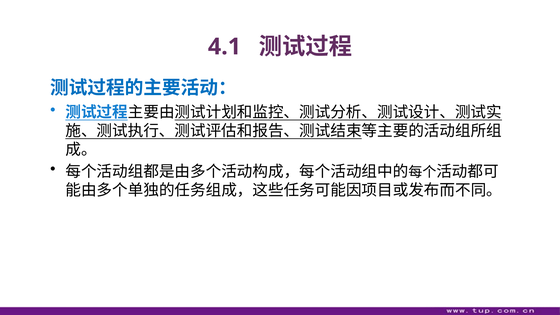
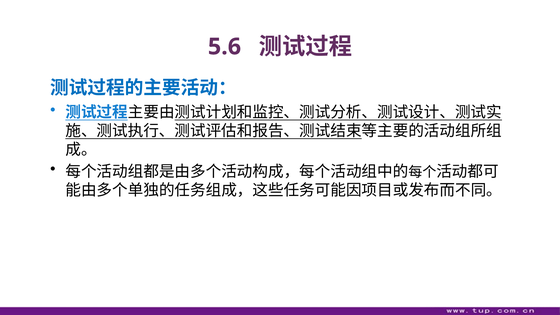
4.1: 4.1 -> 5.6 (224, 47)
